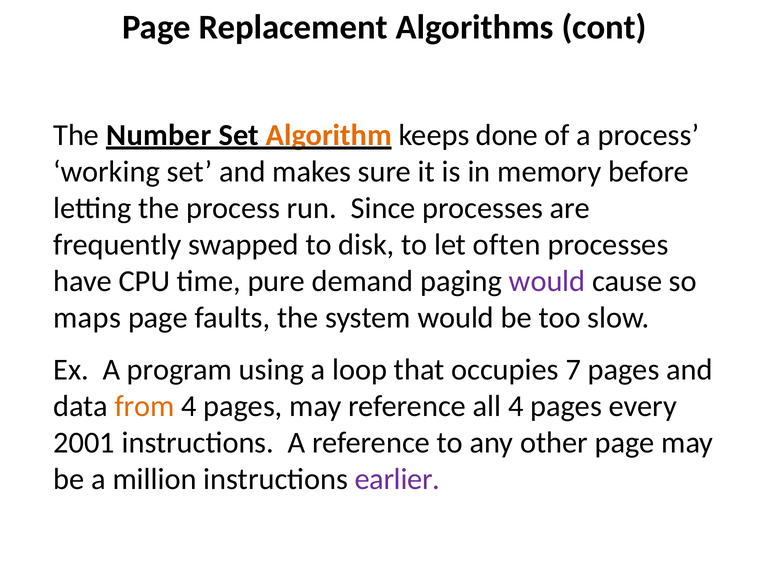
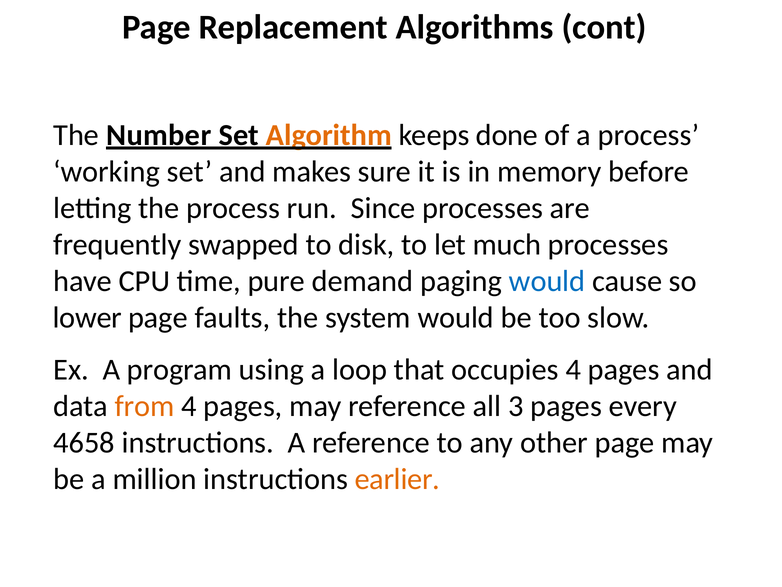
often: often -> much (507, 245)
would colour: purple -> blue (547, 281)
maps: maps -> lower (87, 318)
occupies 7: 7 -> 4 (573, 369)
all 4: 4 -> 3 (516, 406)
2001: 2001 -> 4658 (84, 442)
earlier colour: purple -> orange (397, 479)
